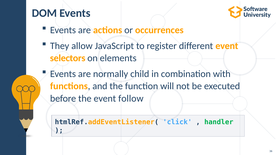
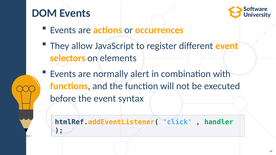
child: child -> alert (140, 74)
follow: follow -> syntax (131, 99)
